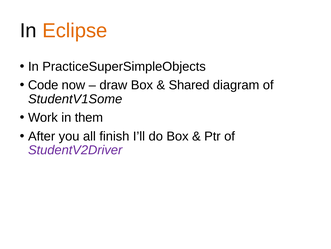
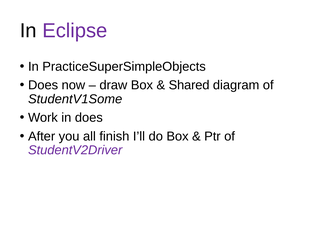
Eclipse colour: orange -> purple (75, 31)
Code: Code -> Does (43, 85)
in them: them -> does (89, 117)
